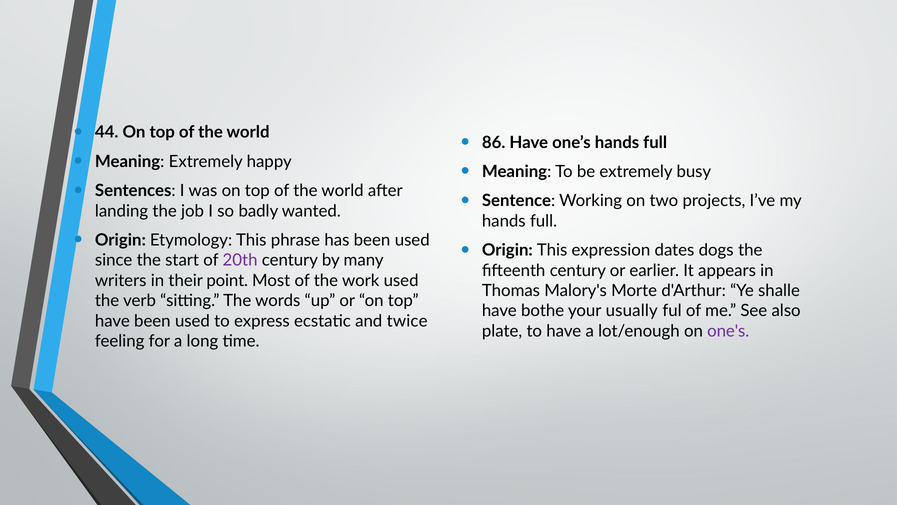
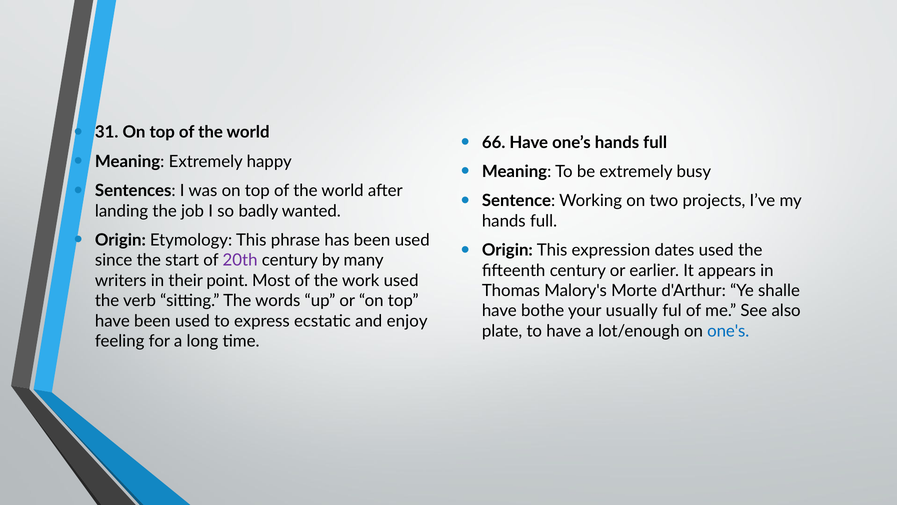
44: 44 -> 31 (107, 132)
86: 86 -> 66 (494, 142)
dates dogs: dogs -> used (716, 250)
twice: twice -> enjoy (407, 321)
one's colour: purple -> blue (728, 331)
